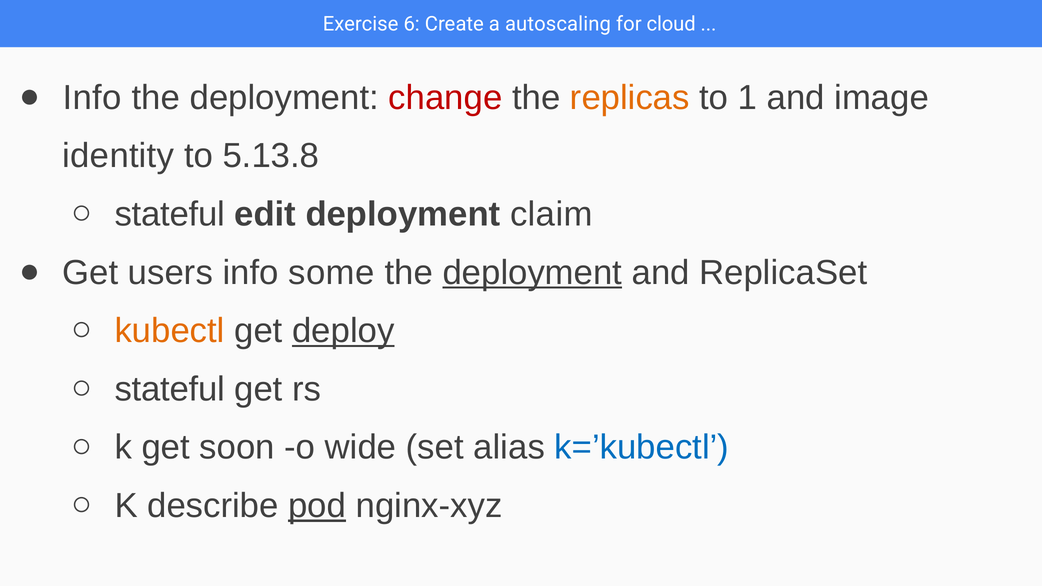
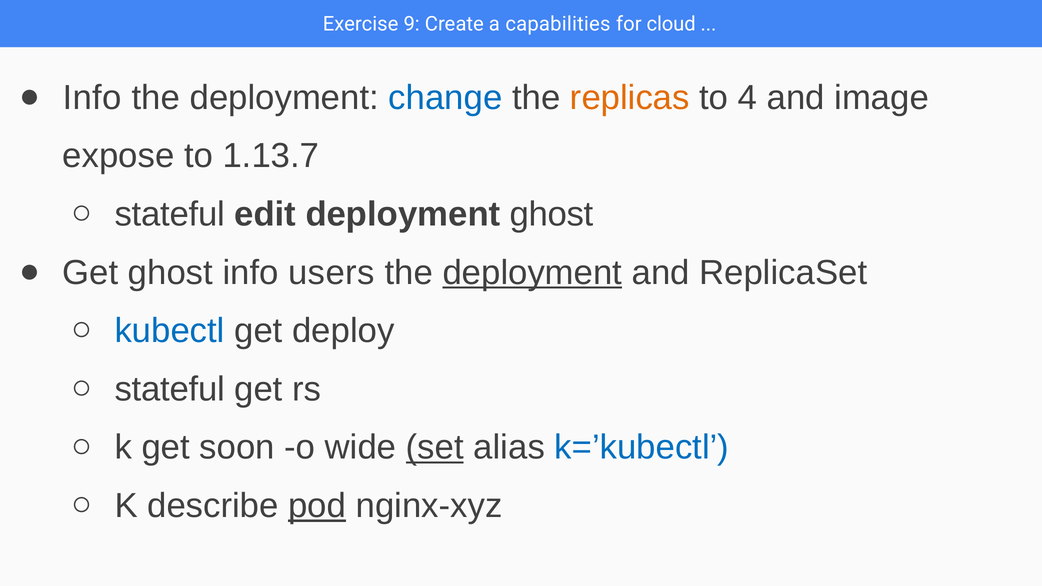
6: 6 -> 9 (412, 24)
autoscaling: autoscaling -> capabilities (558, 24)
change colour: red -> blue (445, 98)
1: 1 -> 4 (748, 98)
identity: identity -> expose (118, 156)
5.13.8: 5.13.8 -> 1.13.7 (271, 156)
deployment claim: claim -> ghost (552, 214)
Get users: users -> ghost (170, 273)
some: some -> users (331, 273)
kubectl colour: orange -> blue (170, 331)
deploy underline: present -> none (343, 331)
set underline: none -> present (435, 448)
